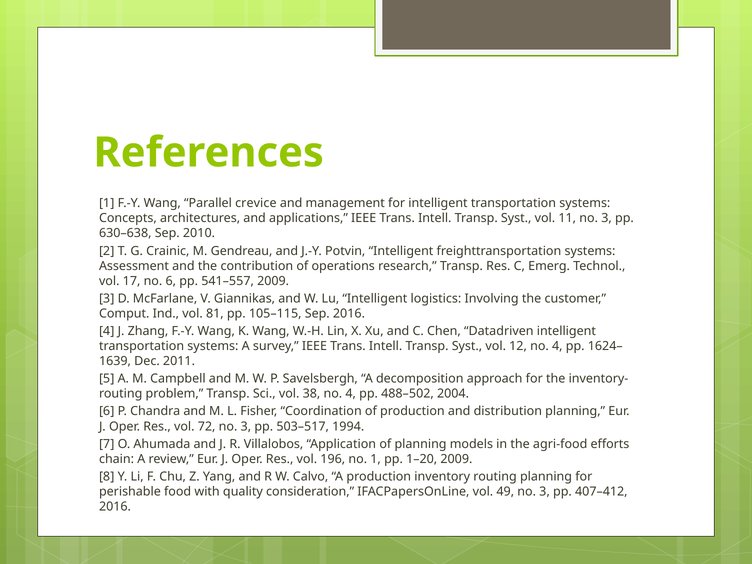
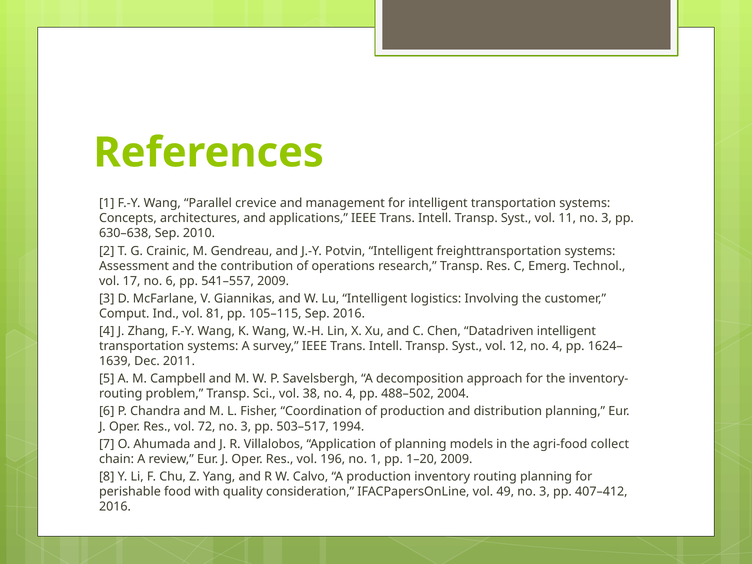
efforts: efforts -> collect (610, 444)
